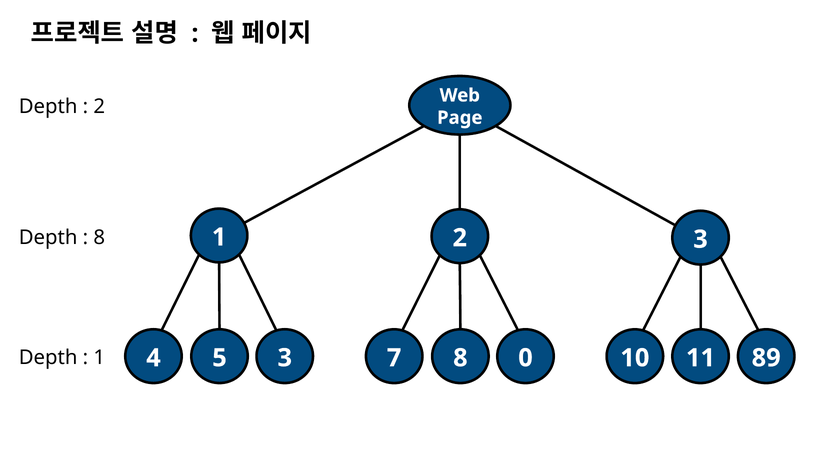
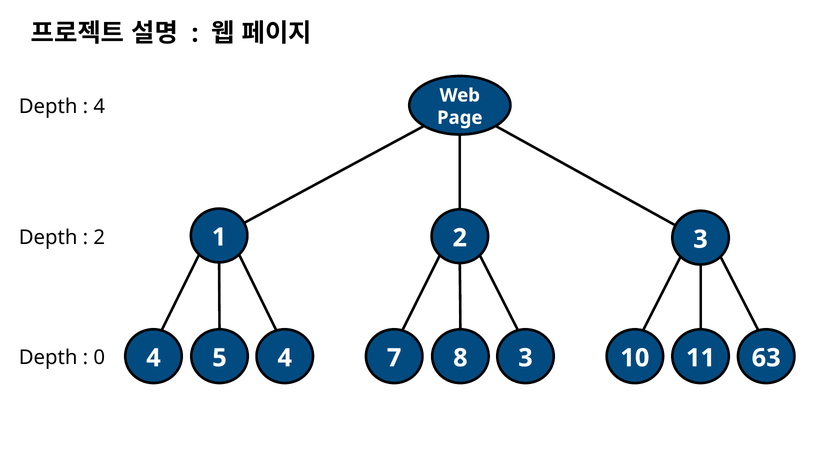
2: 2 -> 4 (99, 107)
8: 8 -> 2 (99, 238)
1: 1 -> 0 (99, 358)
4 3: 3 -> 4 (285, 358)
7 0: 0 -> 3 (525, 358)
89: 89 -> 63 (766, 358)
